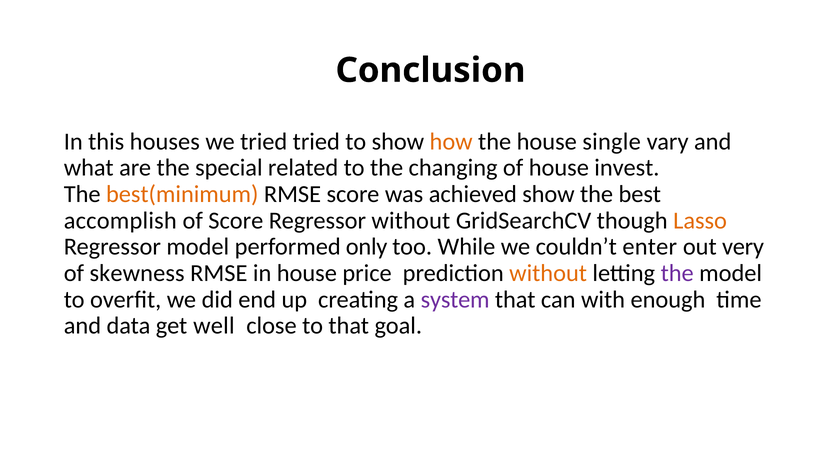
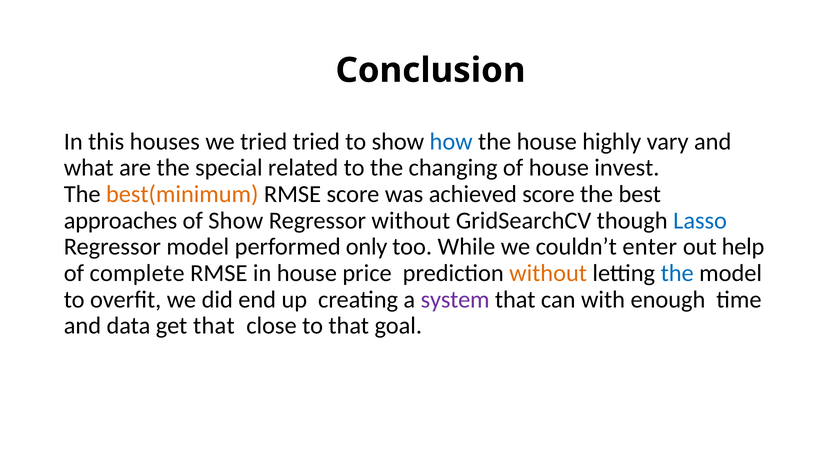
how colour: orange -> blue (451, 141)
single: single -> highly (612, 141)
achieved show: show -> score (549, 194)
accomplish: accomplish -> approaches (121, 220)
of Score: Score -> Show (236, 220)
Lasso colour: orange -> blue (700, 220)
very: very -> help (743, 247)
skewness: skewness -> complete (137, 273)
the colour: purple -> blue (677, 273)
get well: well -> that (214, 326)
